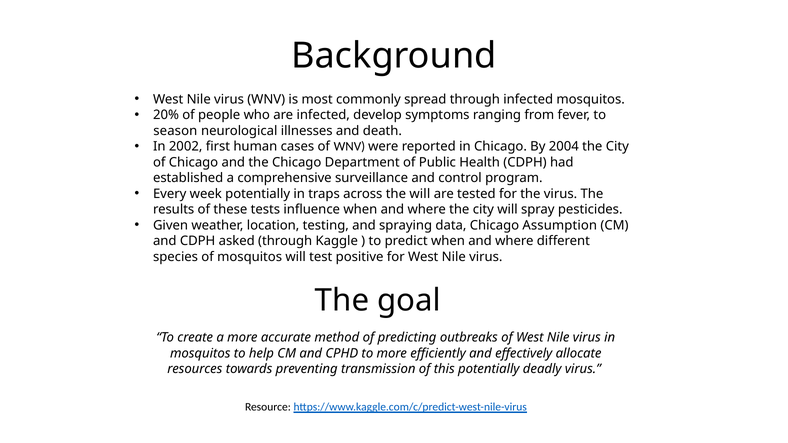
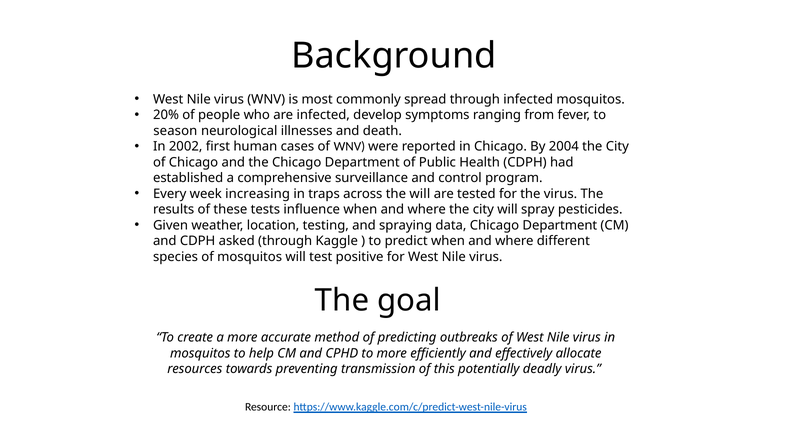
week potentially: potentially -> increasing (258, 194)
data Chicago Assumption: Assumption -> Department (560, 225)
